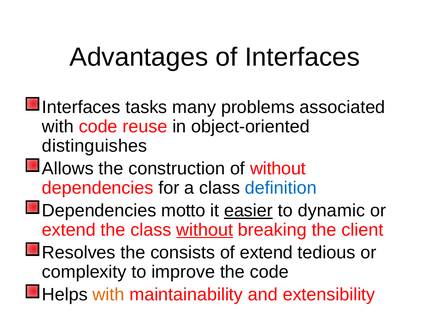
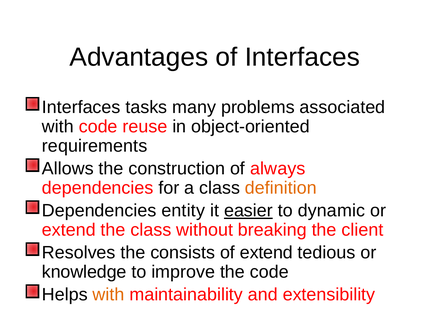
distinguishes: distinguishes -> requirements (95, 146)
of without: without -> always (278, 169)
definition colour: blue -> orange (281, 188)
motto: motto -> entity (183, 211)
without underline: present -> none (205, 230)
complexity: complexity -> knowledge (84, 272)
